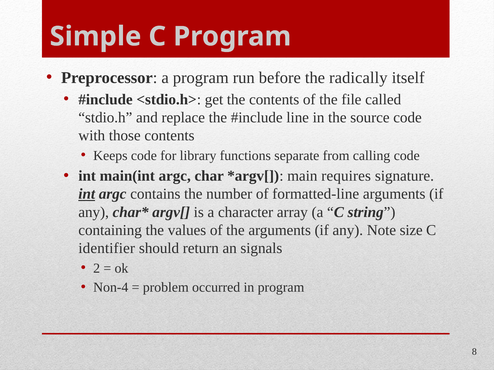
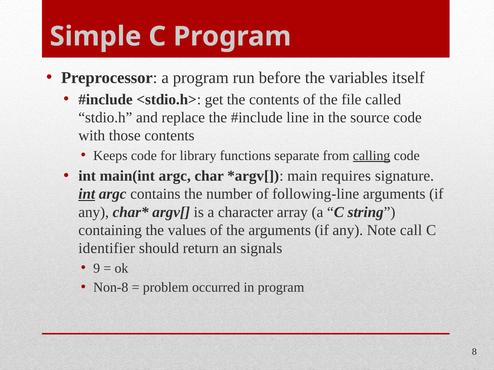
radically: radically -> variables (358, 78)
calling underline: none -> present (372, 156)
formatted-line: formatted-line -> following-line (316, 194)
size: size -> call (411, 230)
2: 2 -> 9 (97, 269)
Non-4: Non-4 -> Non-8 (111, 288)
